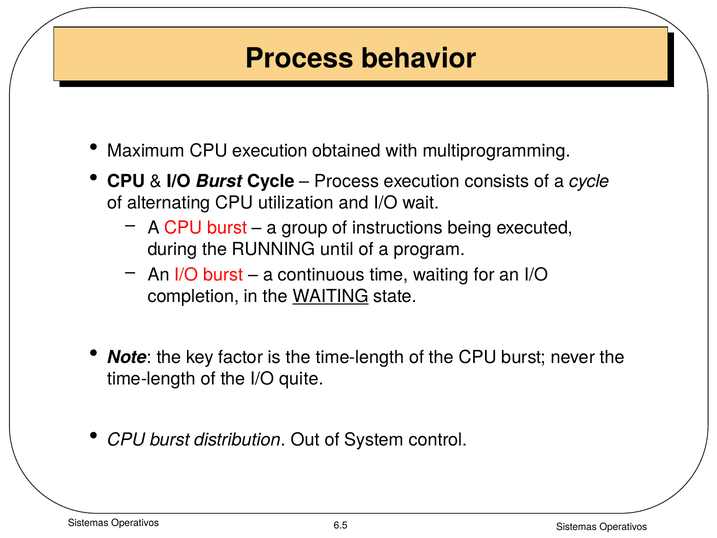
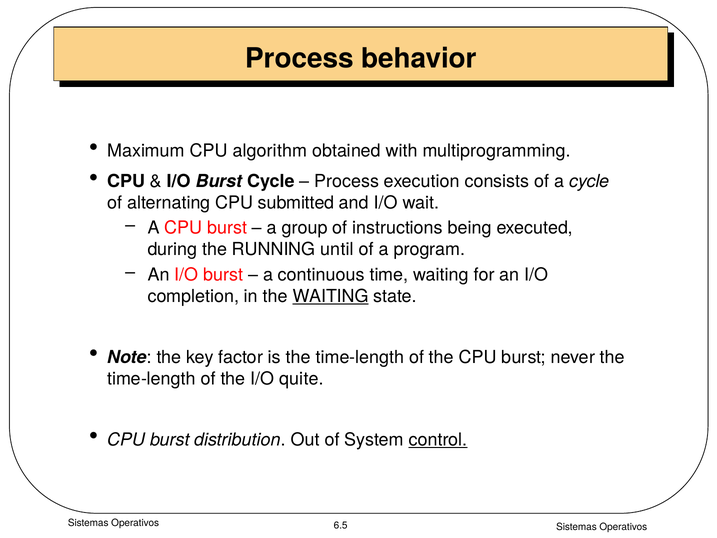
CPU execution: execution -> algorithm (270, 151)
utilization: utilization -> submitted (296, 203)
control underline: none -> present (438, 439)
